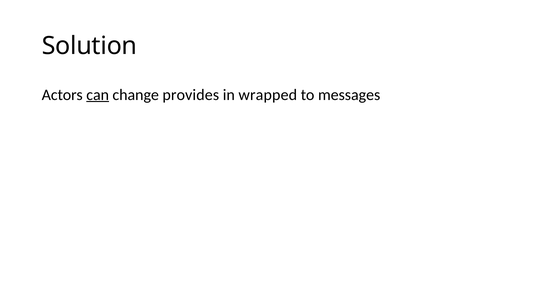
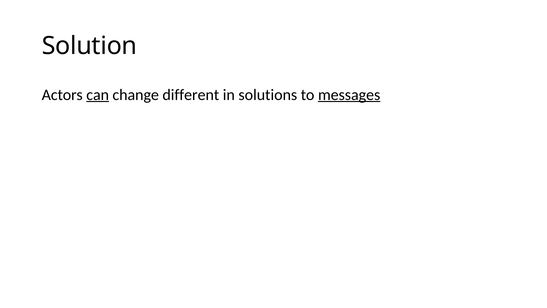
provides: provides -> different (191, 95)
wrapped: wrapped -> solutions (268, 95)
messages underline: none -> present (349, 95)
